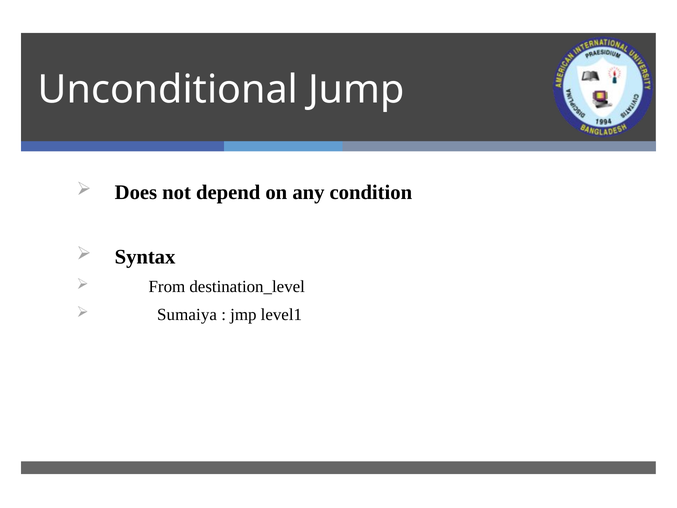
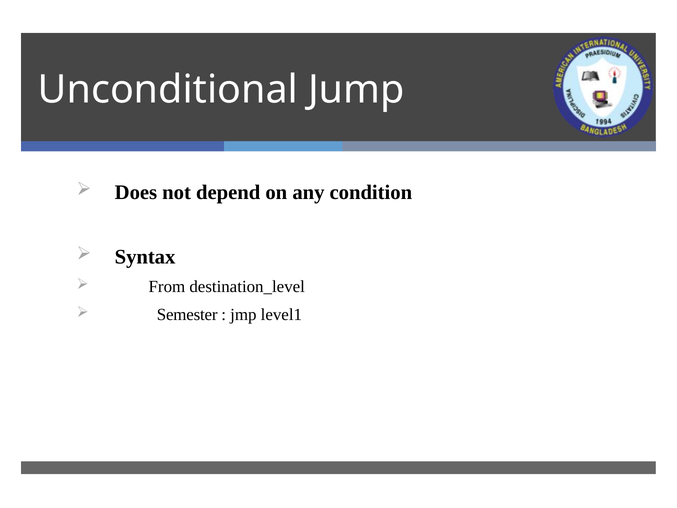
Sumaiya: Sumaiya -> Semester (187, 314)
